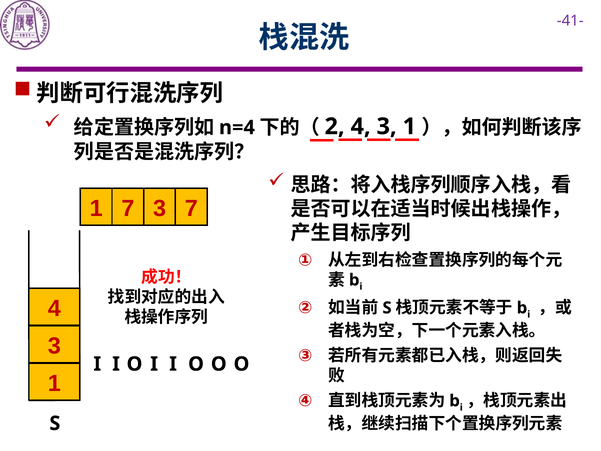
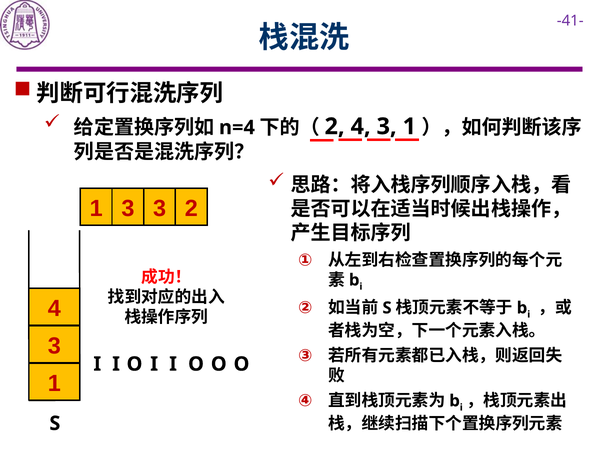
1 7: 7 -> 3 (128, 208)
3 7: 7 -> 2 (191, 208)
